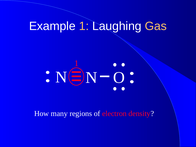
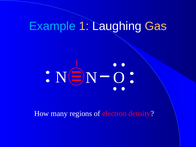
Example colour: white -> light blue (52, 26)
